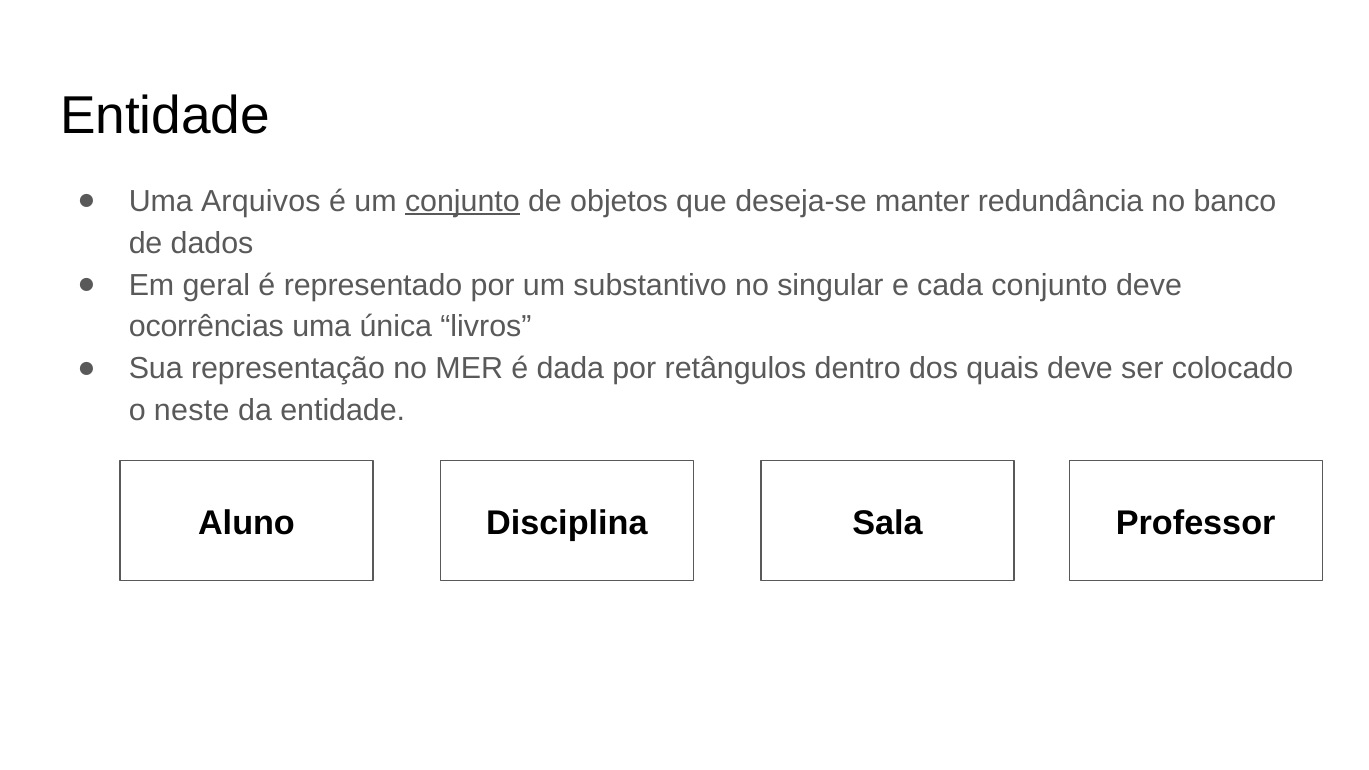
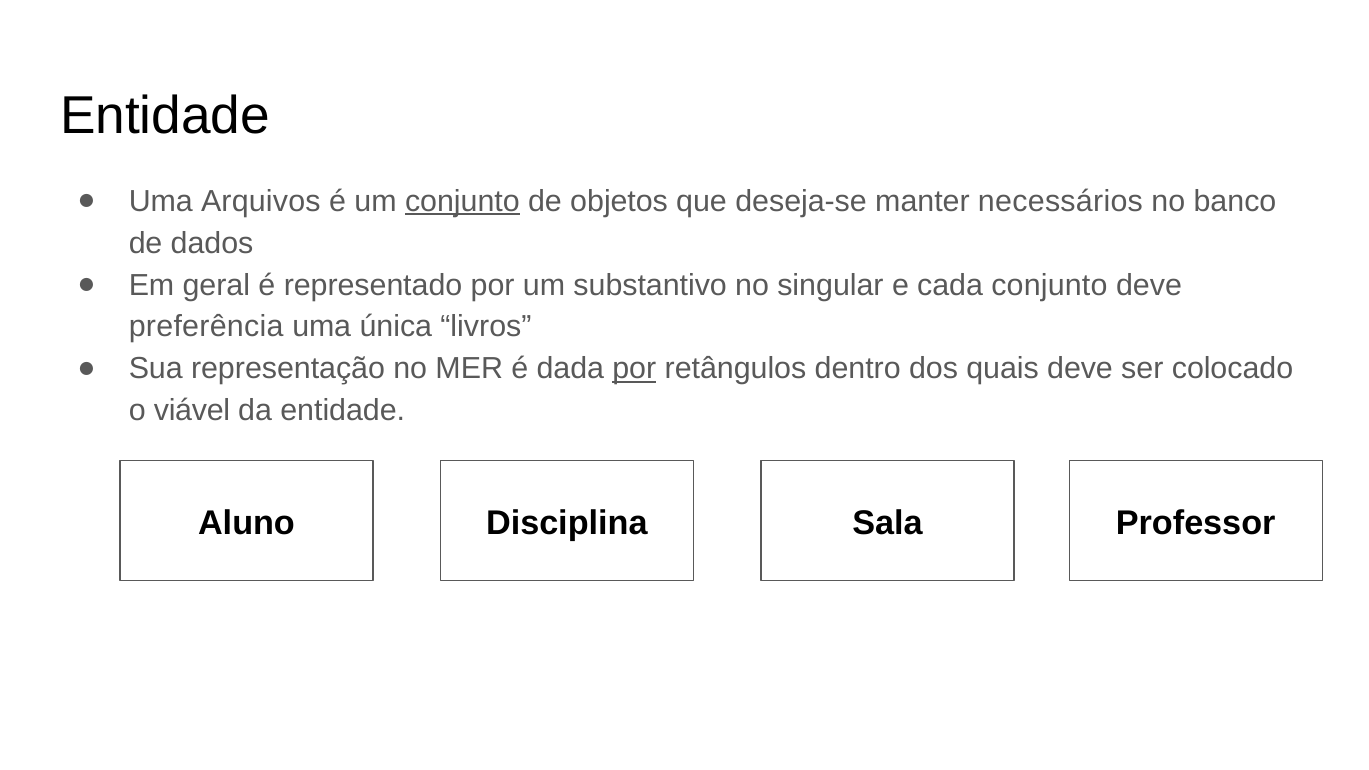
redundância: redundância -> necessários (1060, 201)
ocorrências: ocorrências -> preferência (206, 327)
por underline: none -> present (634, 369)
neste: neste -> viável (192, 411)
